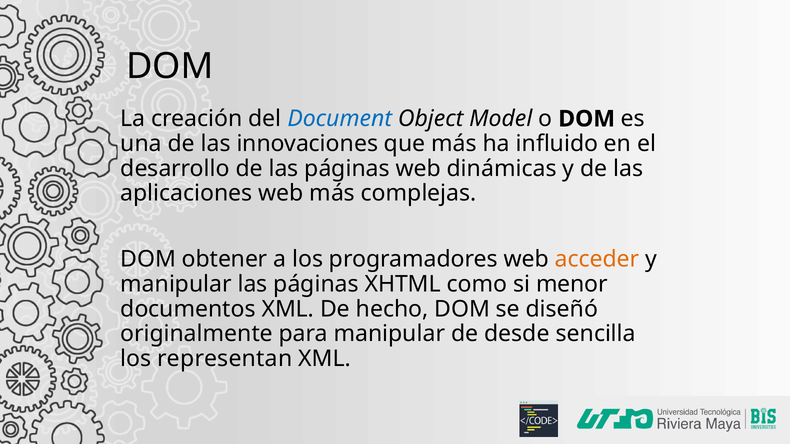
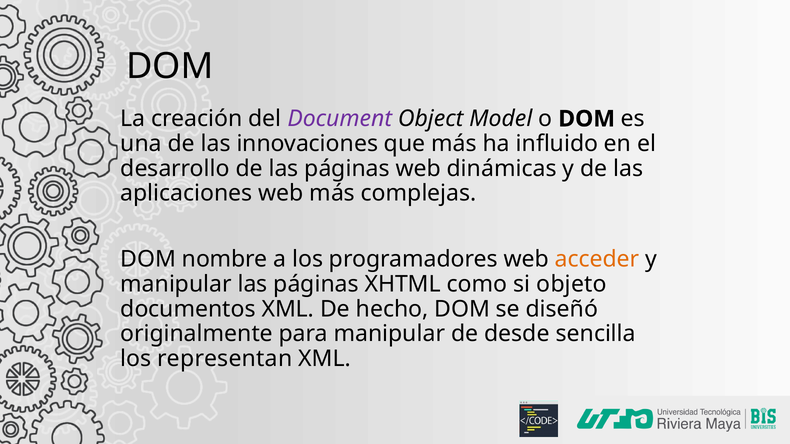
Document colour: blue -> purple (340, 119)
obtener: obtener -> nombre (225, 260)
menor: menor -> objeto (572, 284)
